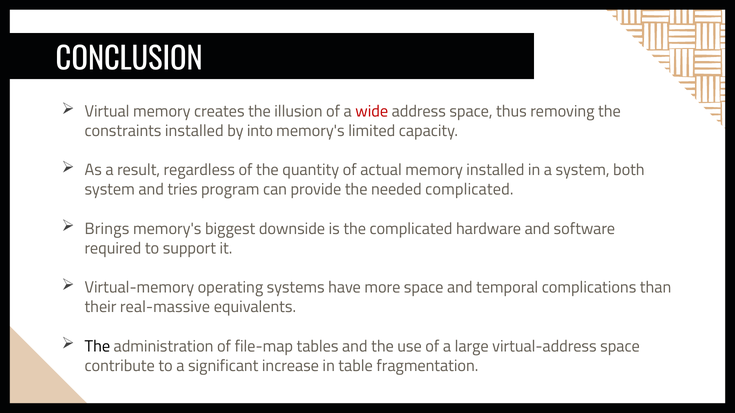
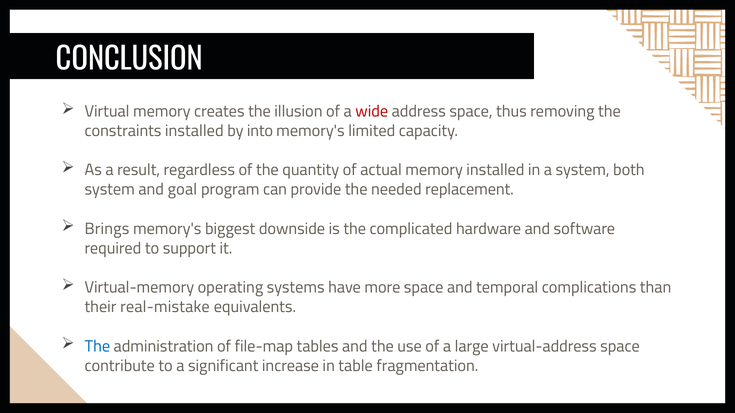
tries: tries -> goal (182, 190)
needed complicated: complicated -> replacement (469, 190)
real-massive: real-massive -> real-mistake (165, 307)
The colour: black -> blue (97, 347)
